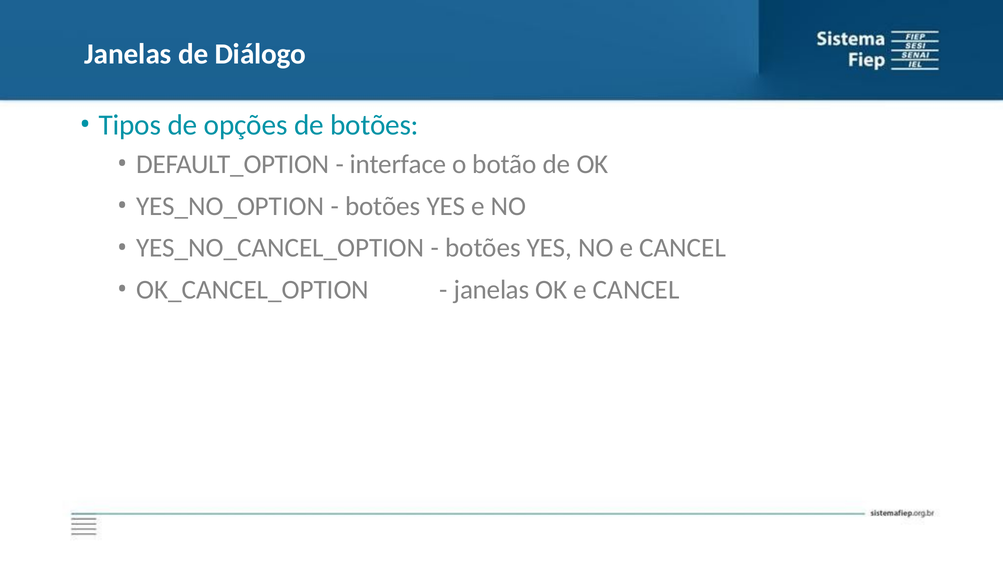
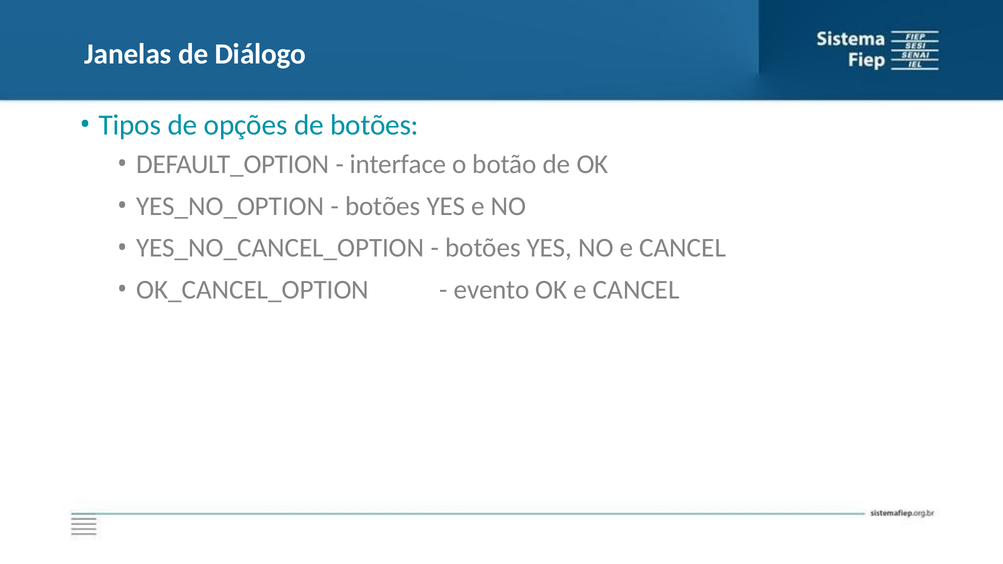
janelas: janelas -> evento (492, 290)
